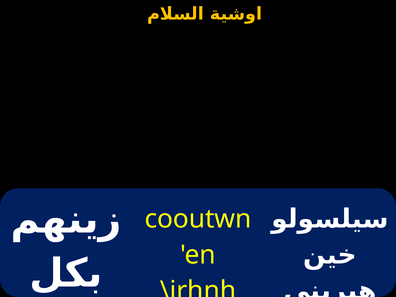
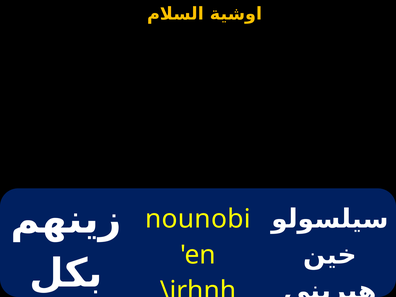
cooutwn: cooutwn -> nounobi (198, 219)
